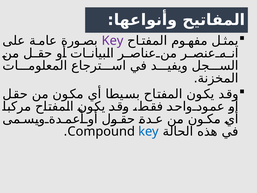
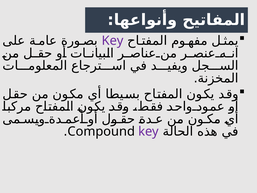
key colour: blue -> purple (148, 131)
